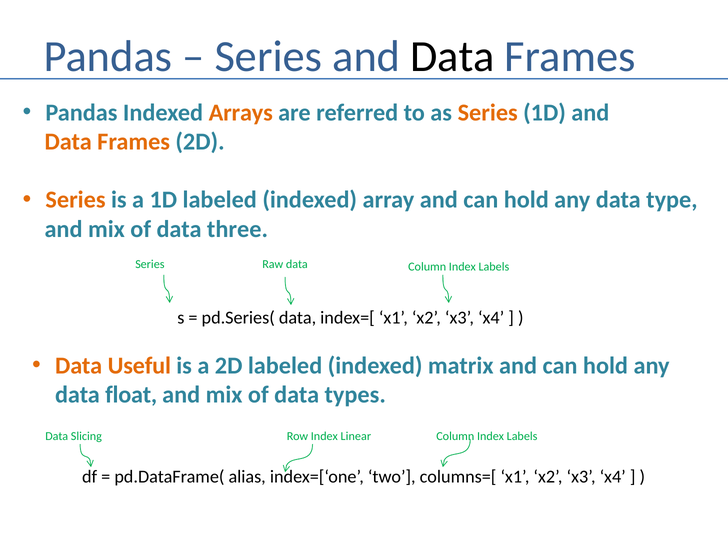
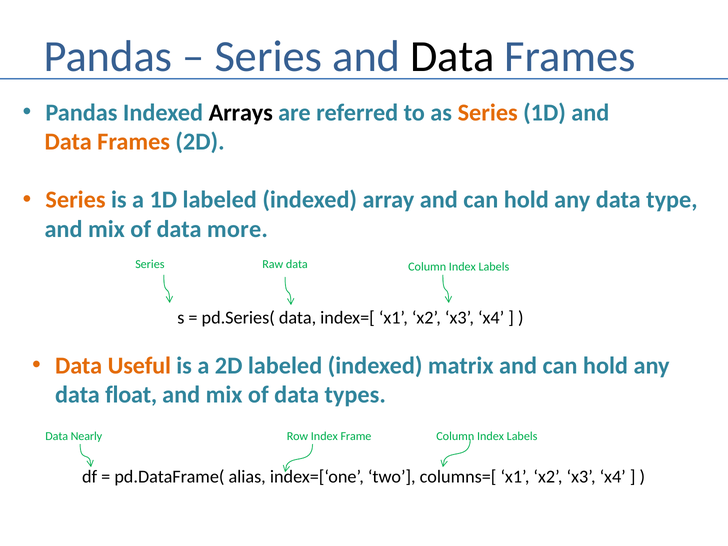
Arrays colour: orange -> black (241, 113)
three: three -> more (237, 229)
Slicing: Slicing -> Nearly (86, 436)
Linear: Linear -> Frame (356, 436)
